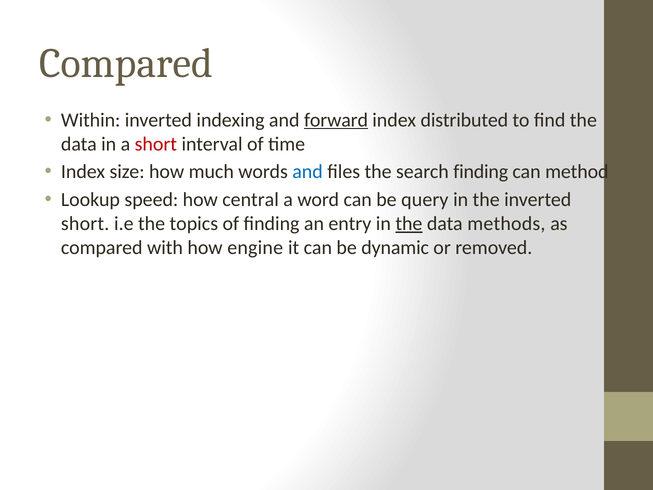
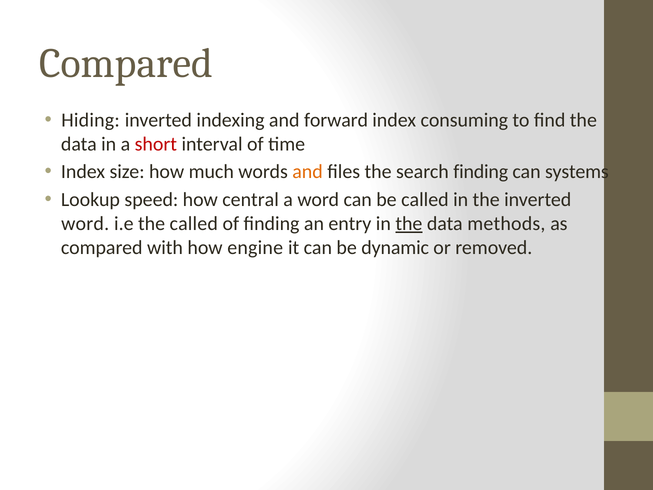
Within: Within -> Hiding (91, 120)
forward underline: present -> none (336, 120)
distributed: distributed -> consuming (464, 120)
and colour: blue -> orange (308, 172)
method: method -> systems (577, 172)
be query: query -> called (425, 200)
short: short -> word (85, 224)
the topics: topics -> called (194, 224)
